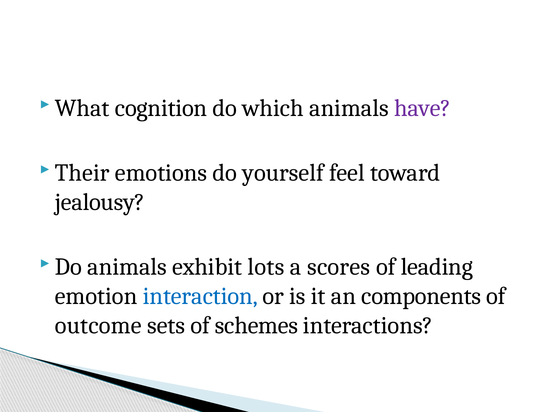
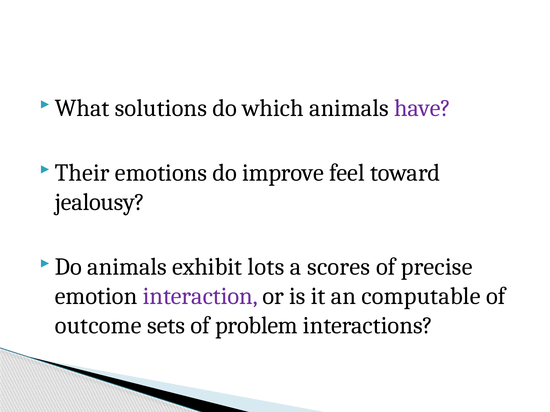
cognition: cognition -> solutions (161, 108)
yourself: yourself -> improve (283, 173)
leading: leading -> precise (437, 267)
interaction colour: blue -> purple (200, 297)
components: components -> computable (421, 297)
schemes: schemes -> problem (256, 326)
